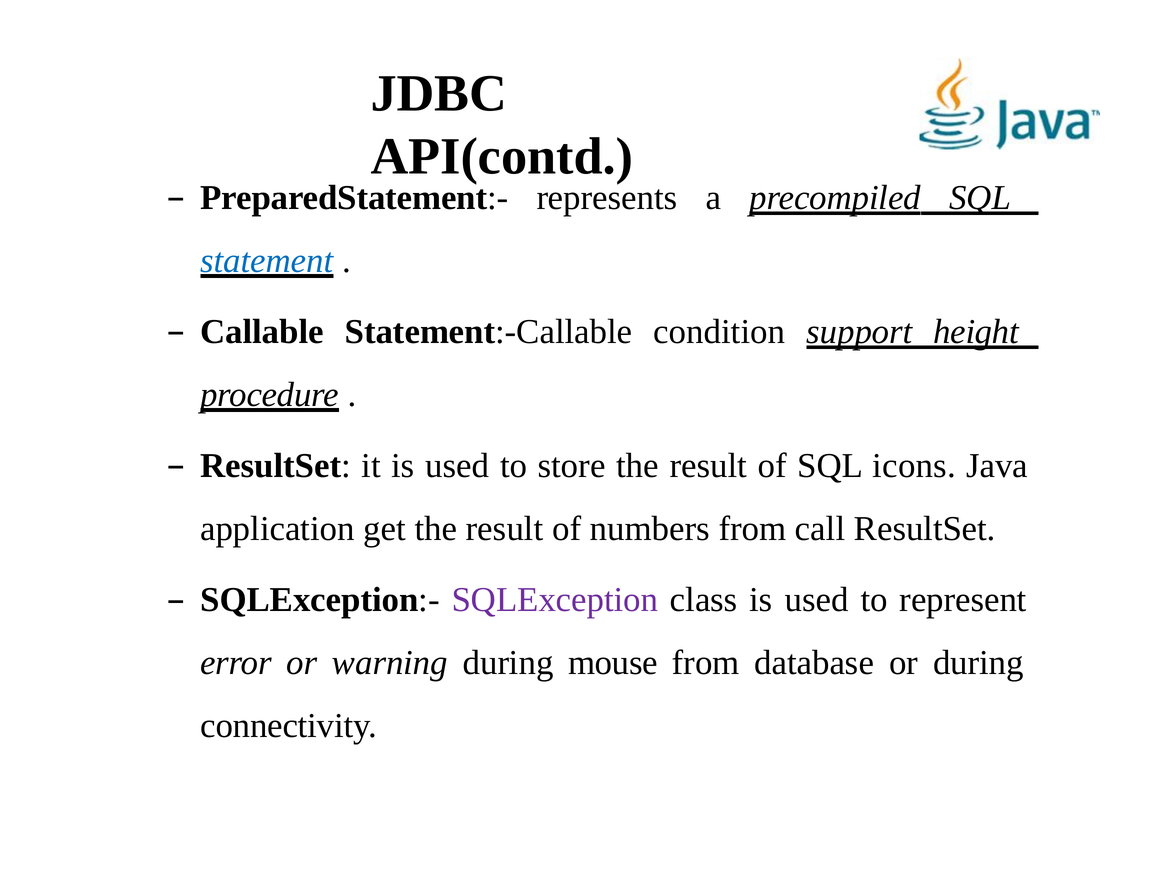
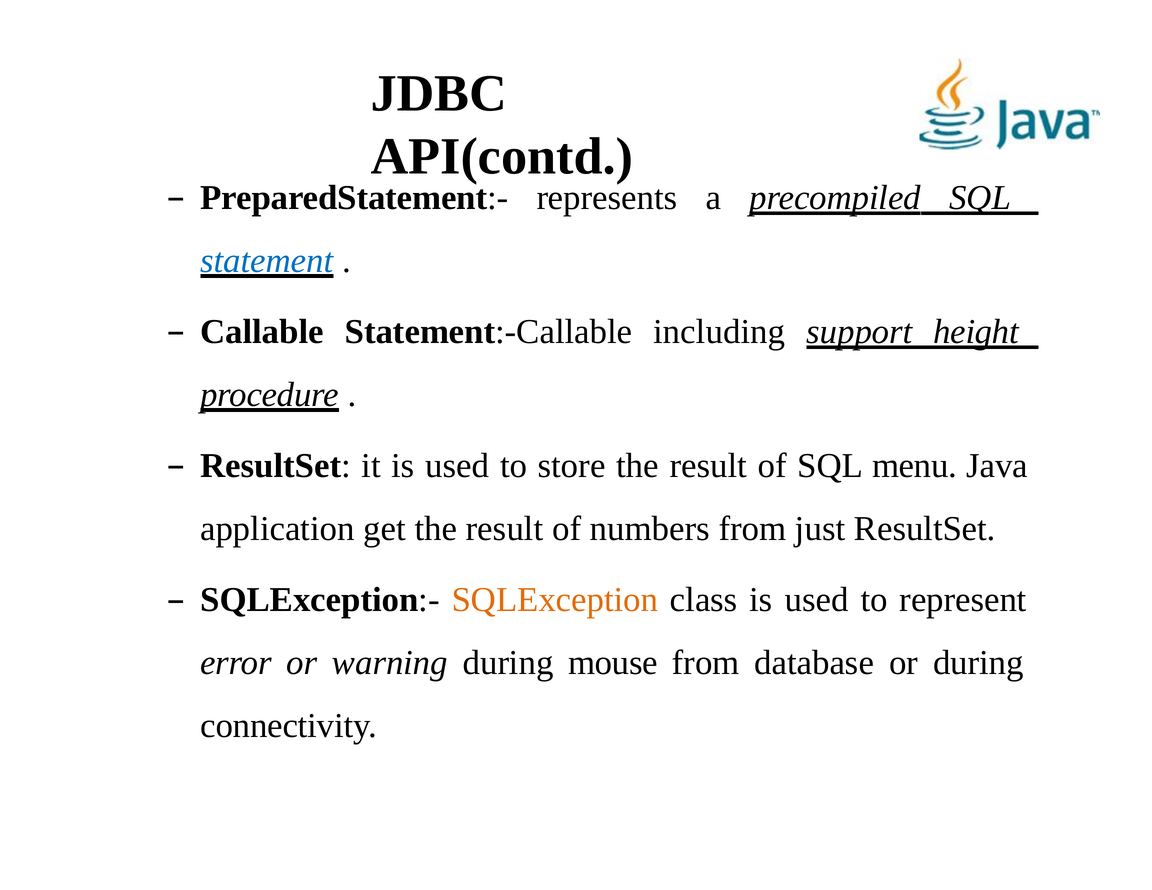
condition: condition -> including (719, 332)
icons: icons -> menu (914, 466)
call: call -> just (820, 529)
SQLException colour: purple -> orange (555, 600)
